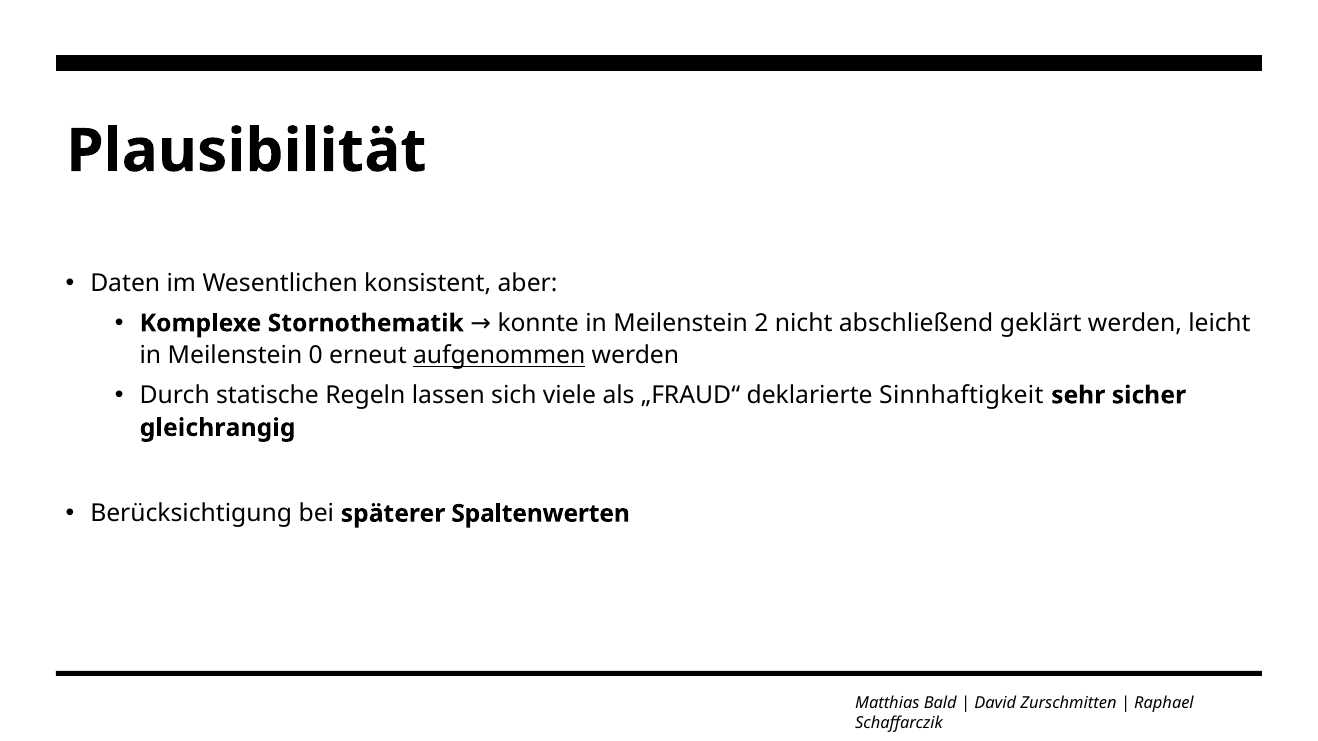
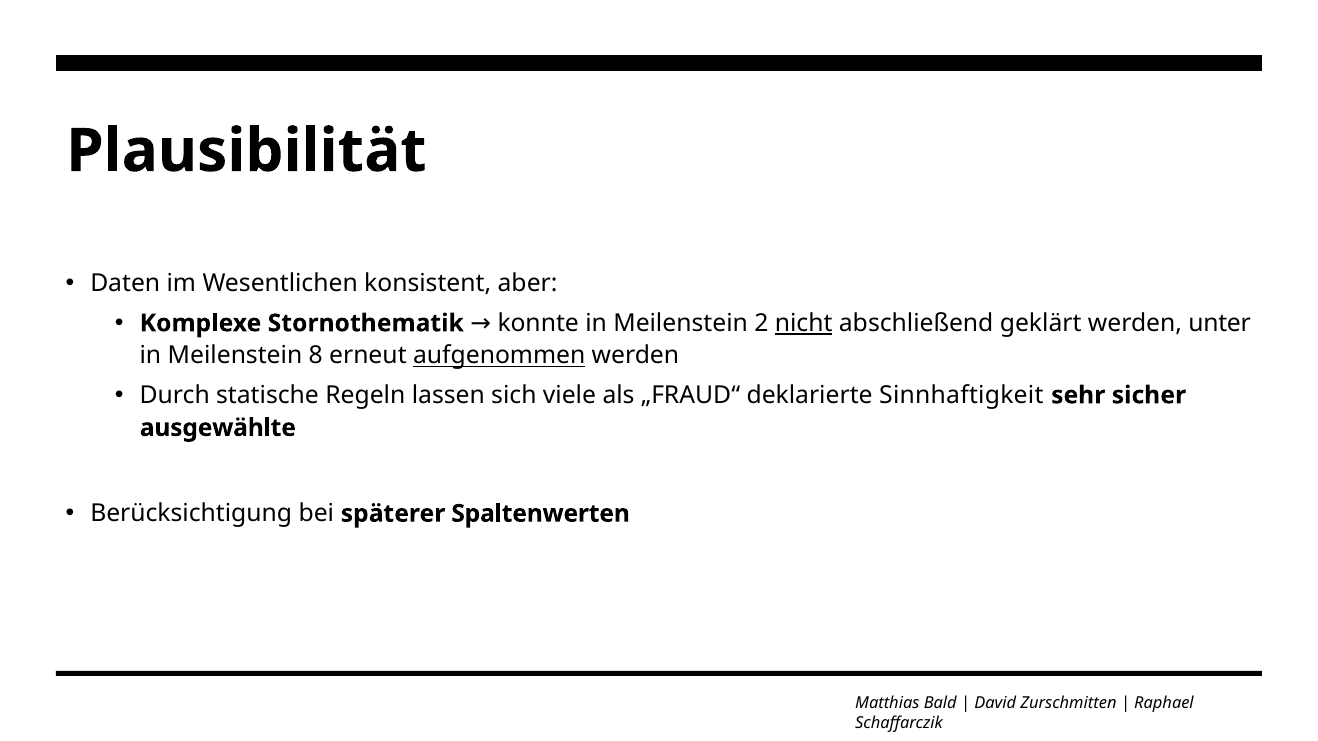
nicht underline: none -> present (804, 323)
leicht: leicht -> unter (1220, 323)
0: 0 -> 8 (316, 356)
gleichrangig: gleichrangig -> ausgewählte (218, 428)
